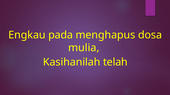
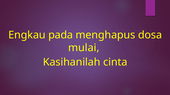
mulia: mulia -> mulai (84, 48)
telah: telah -> cinta (115, 62)
